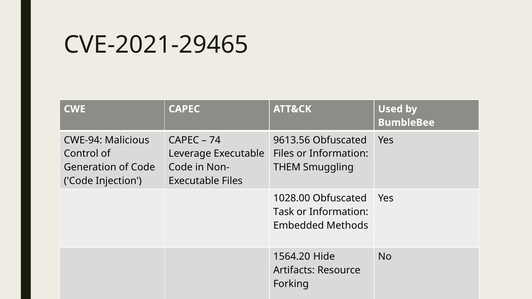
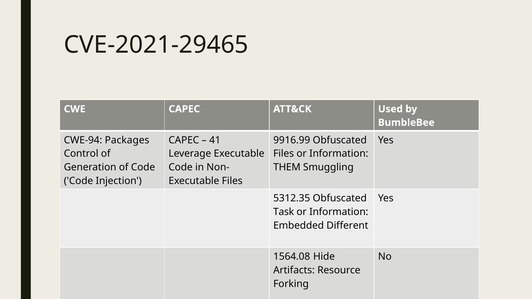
Malicious: Malicious -> Packages (127, 140)
74: 74 -> 41 (215, 140)
9613.56: 9613.56 -> 9916.99 (292, 140)
1028.00: 1028.00 -> 5312.35 (292, 199)
Methods: Methods -> Different (347, 226)
1564.20: 1564.20 -> 1564.08 (292, 257)
